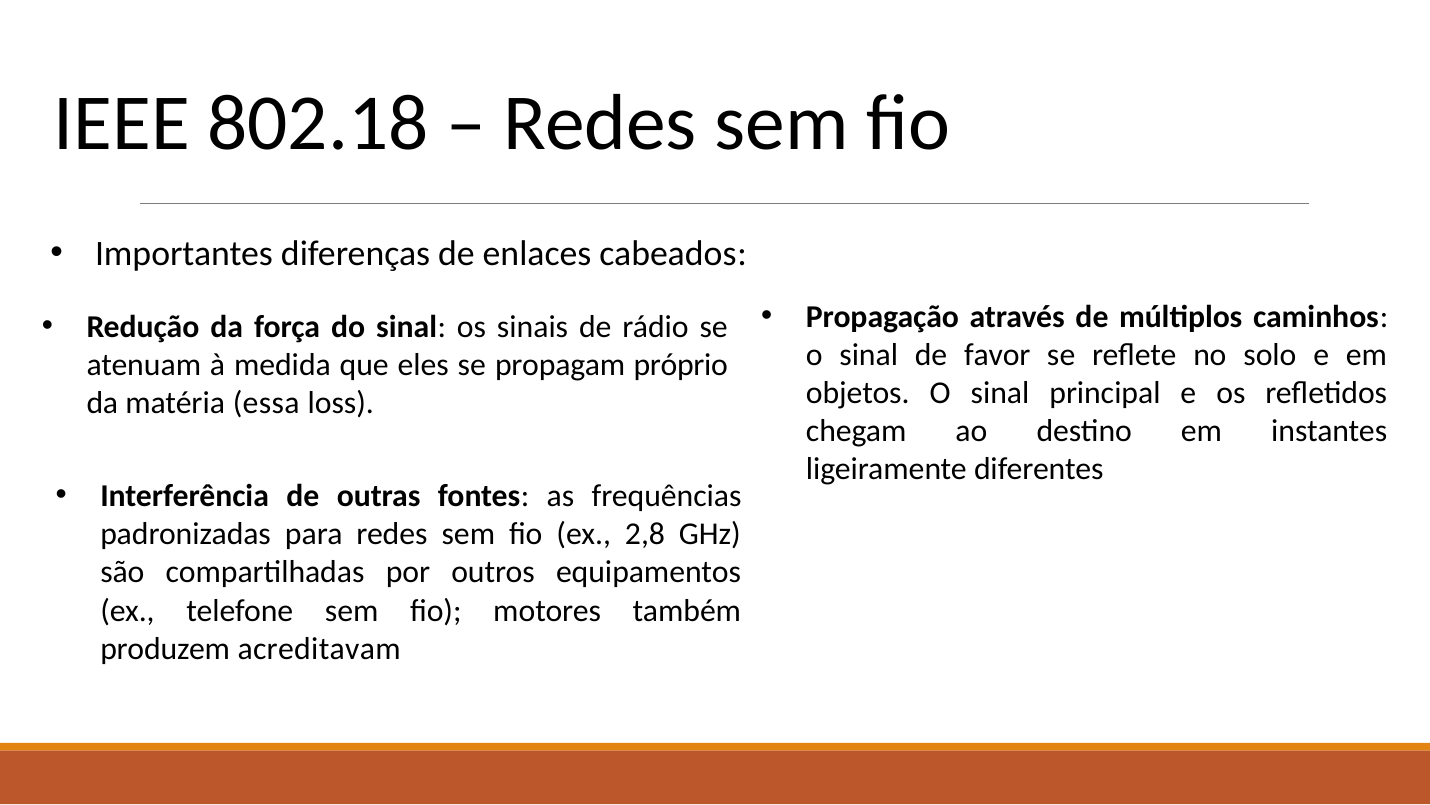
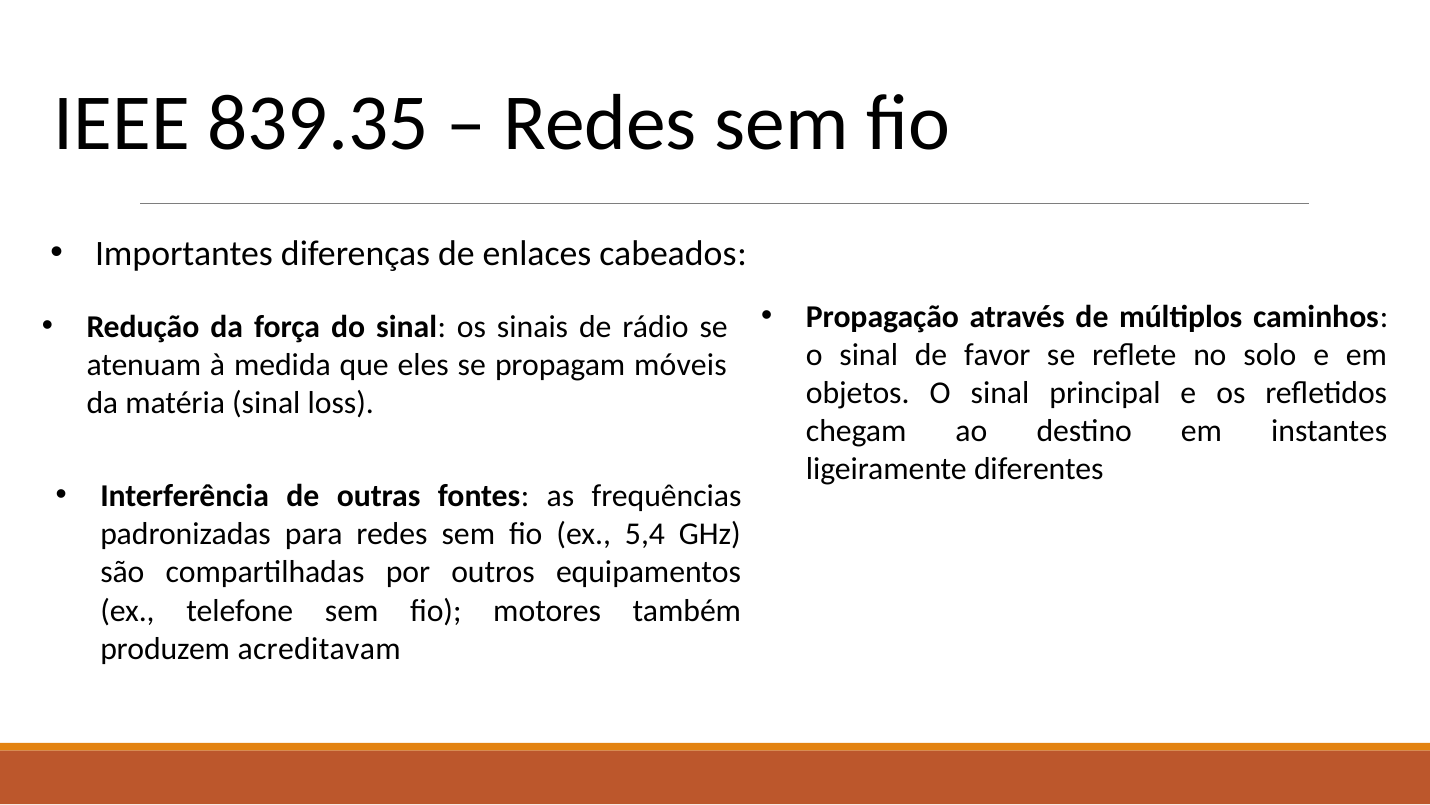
802.18: 802.18 -> 839.35 (318, 124)
próprio: próprio -> móveis (680, 365)
matéria essa: essa -> sinal (266, 403)
2,8: 2,8 -> 5,4 (645, 535)
